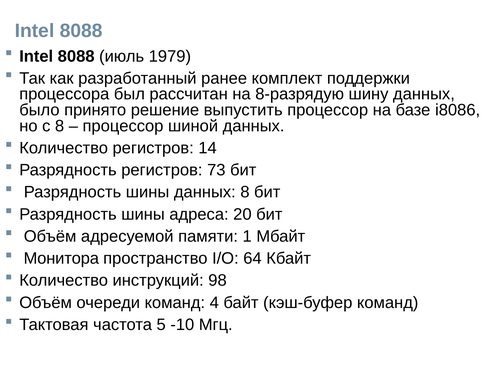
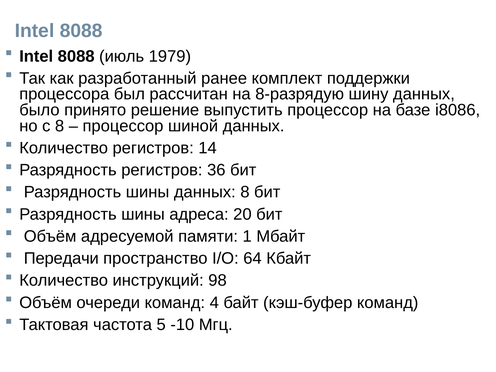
73: 73 -> 36 (216, 170)
Монитора: Монитора -> Передачи (61, 258)
